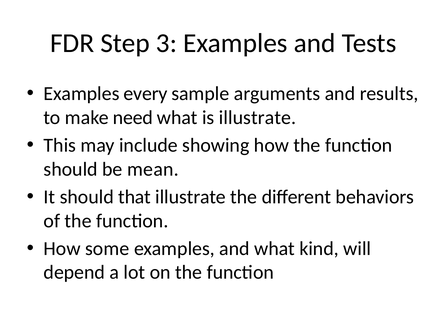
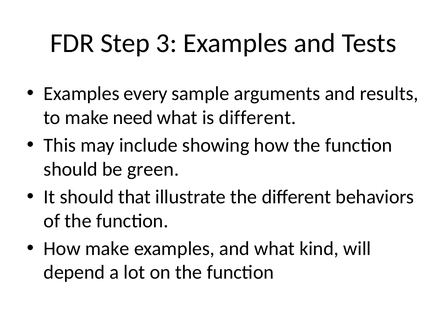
is illustrate: illustrate -> different (258, 118)
mean: mean -> green (153, 169)
How some: some -> make (107, 249)
